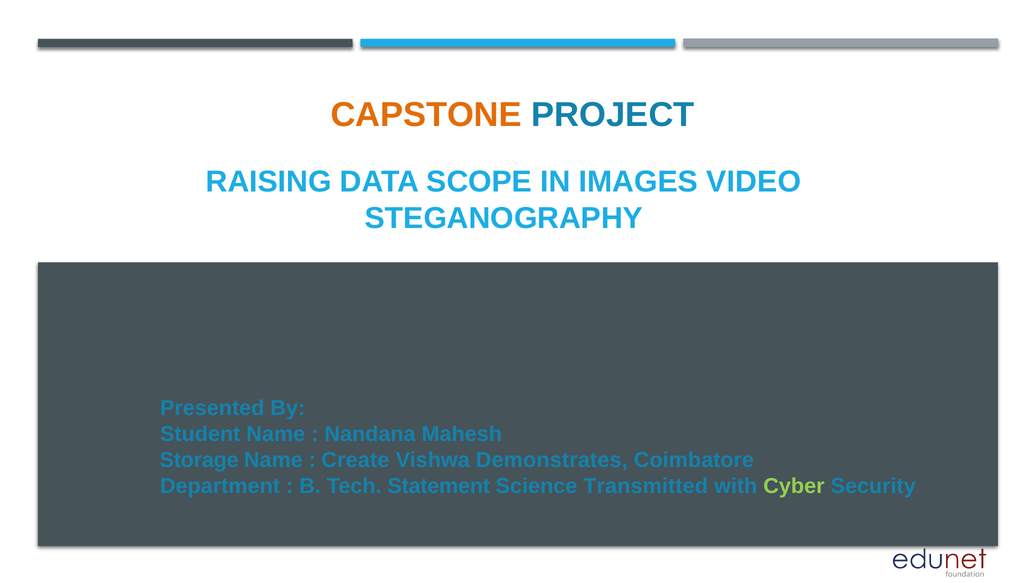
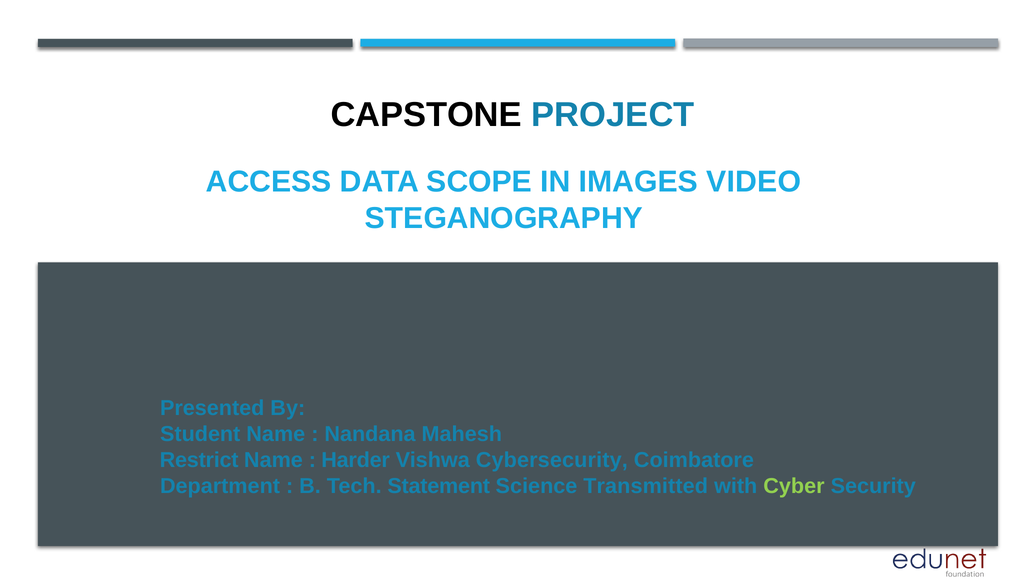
CAPSTONE colour: orange -> black (426, 115)
RAISING: RAISING -> ACCESS (269, 182)
Storage: Storage -> Restrict (199, 460)
Create: Create -> Harder (356, 460)
Demonstrates: Demonstrates -> Cybersecurity (552, 460)
